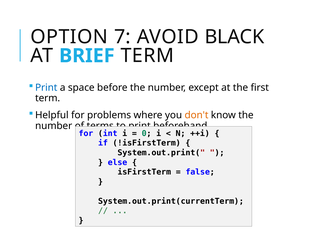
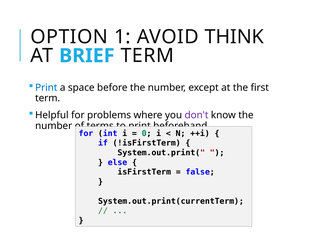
7: 7 -> 1 (122, 37)
BLACK: BLACK -> THINK (234, 37)
don't colour: orange -> purple (197, 115)
